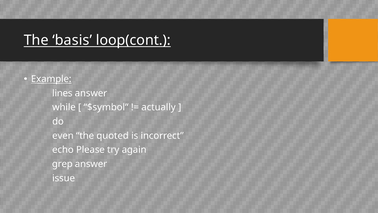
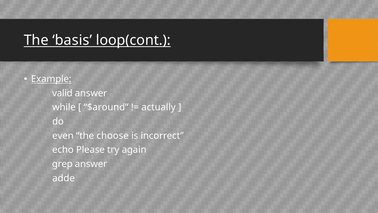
lines: lines -> valid (62, 93)
$symbol: $symbol -> $around (106, 107)
quoted: quoted -> choose (113, 135)
issue: issue -> adde (64, 178)
